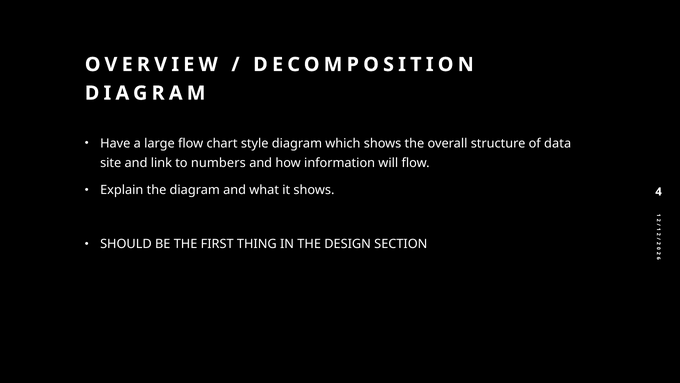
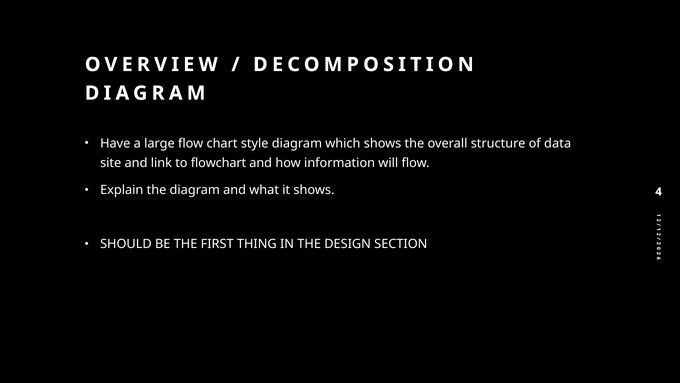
numbers: numbers -> flowchart (218, 163)
